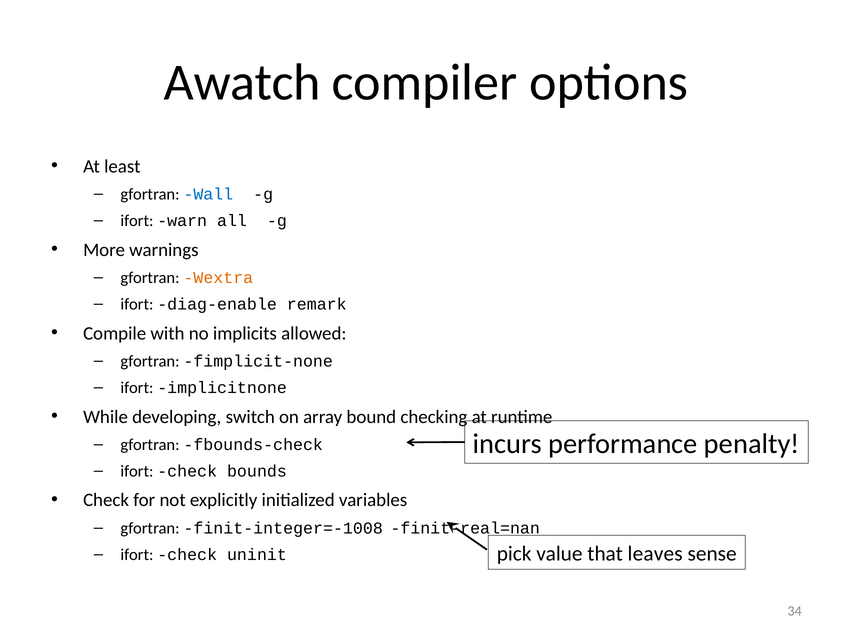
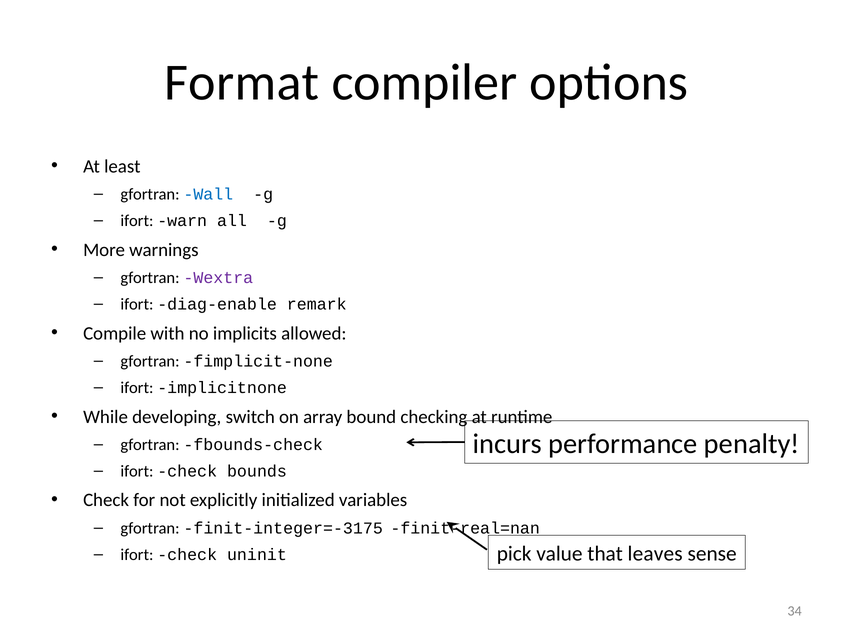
Awatch: Awatch -> Format (242, 83)
Wextra colour: orange -> purple (218, 277)
finit-integer=-1008: finit-integer=-1008 -> finit-integer=-3175 (283, 528)
